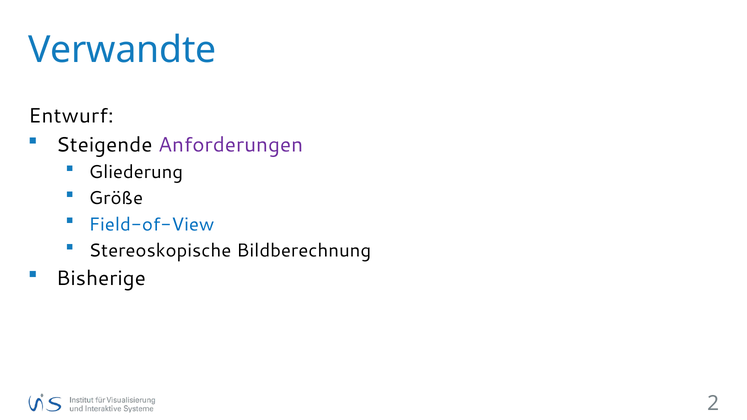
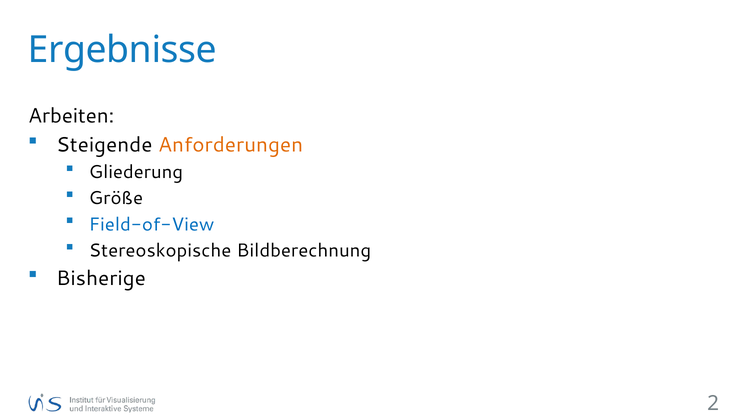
Verwandte: Verwandte -> Ergebnisse (122, 50)
Entwurf: Entwurf -> Arbeiten (71, 116)
Anforderungen colour: purple -> orange (231, 145)
